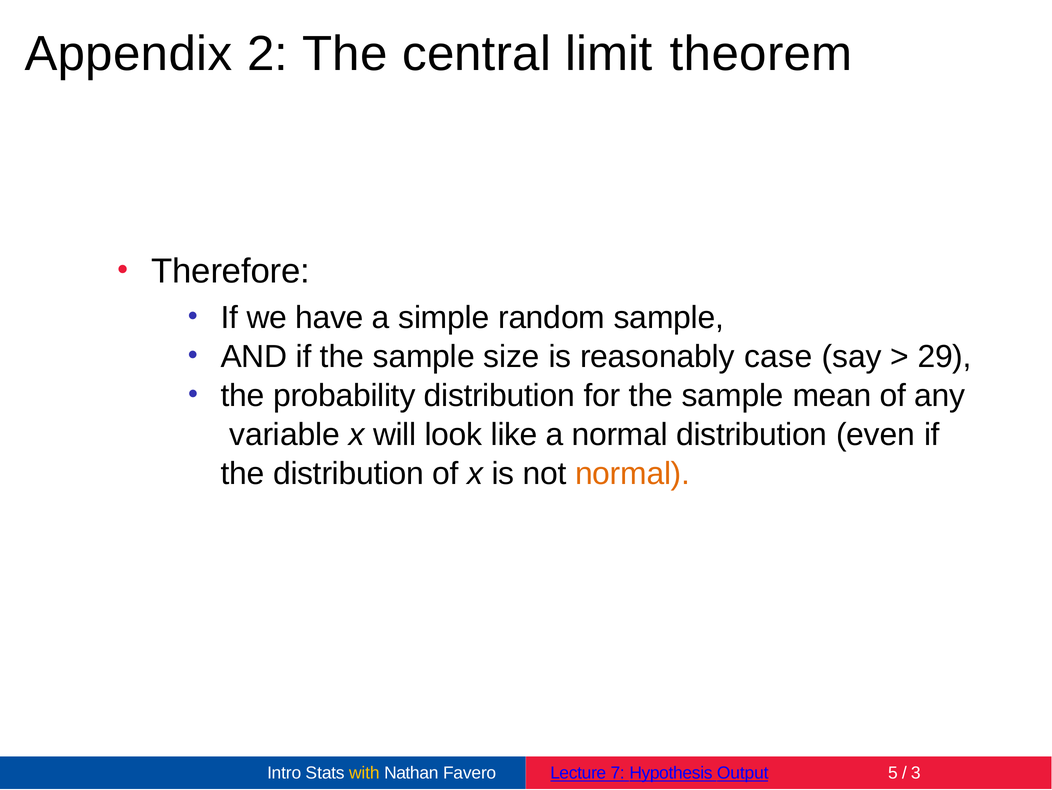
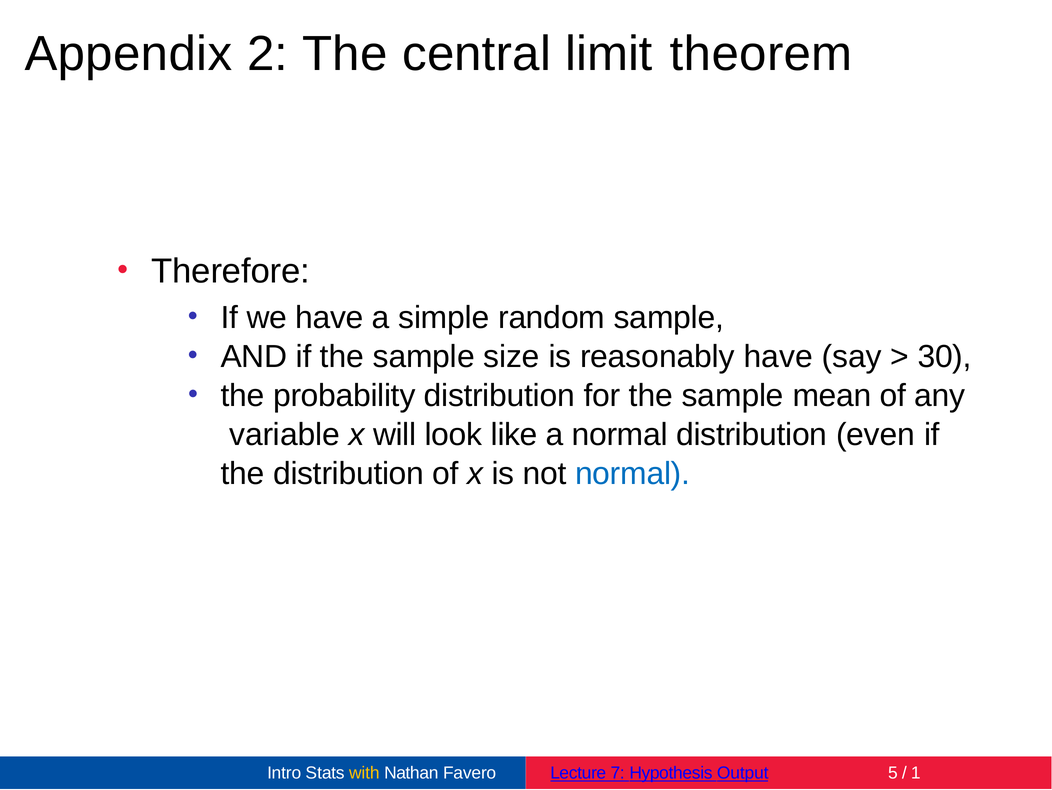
reasonably case: case -> have (778, 357)
29: 29 -> 30 (945, 357)
normal colour: orange -> blue (633, 474)
3: 3 -> 1 (916, 773)
